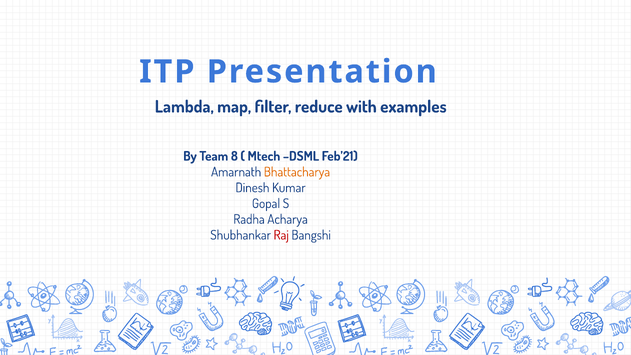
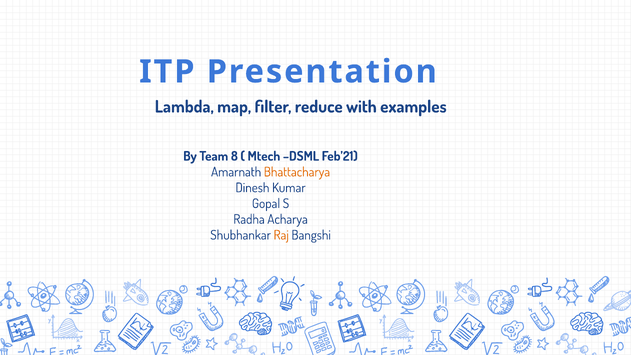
Raj colour: red -> orange (281, 235)
